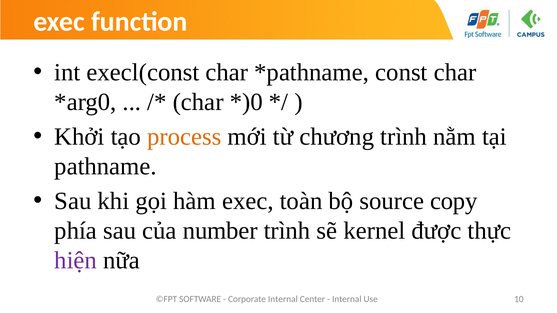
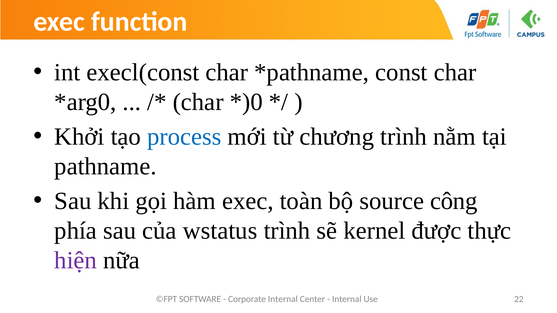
process colour: orange -> blue (184, 137)
copy: copy -> công (454, 201)
number: number -> wstatus (220, 231)
10: 10 -> 22 (519, 299)
